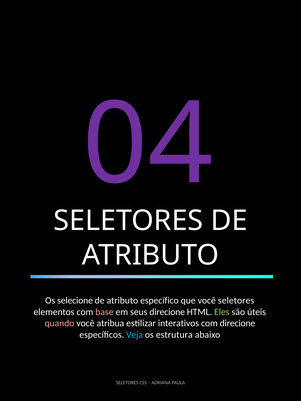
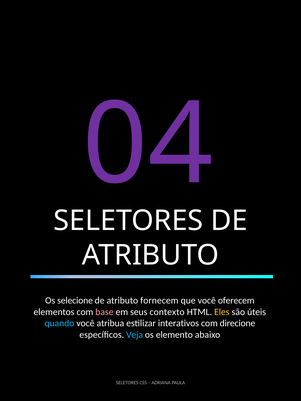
específico: específico -> fornecem (159, 301)
você seletores: seletores -> oferecem (236, 301)
seus direcione: direcione -> contexto (167, 312)
Eles colour: light green -> yellow (222, 312)
quando colour: pink -> light blue (59, 324)
estrutura: estrutura -> elemento (174, 335)
